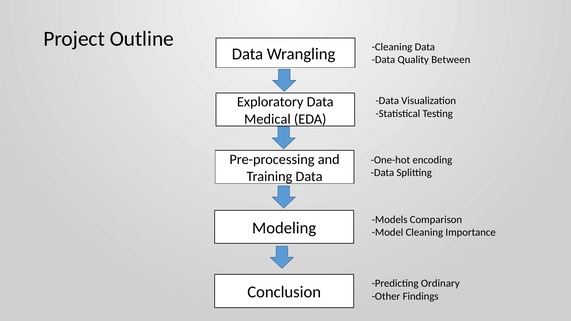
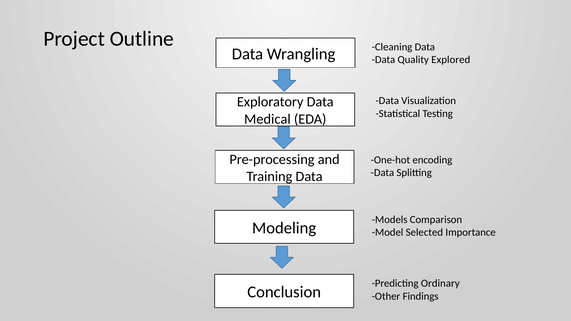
Between: Between -> Explored (451, 60)
Model Cleaning: Cleaning -> Selected (424, 232)
